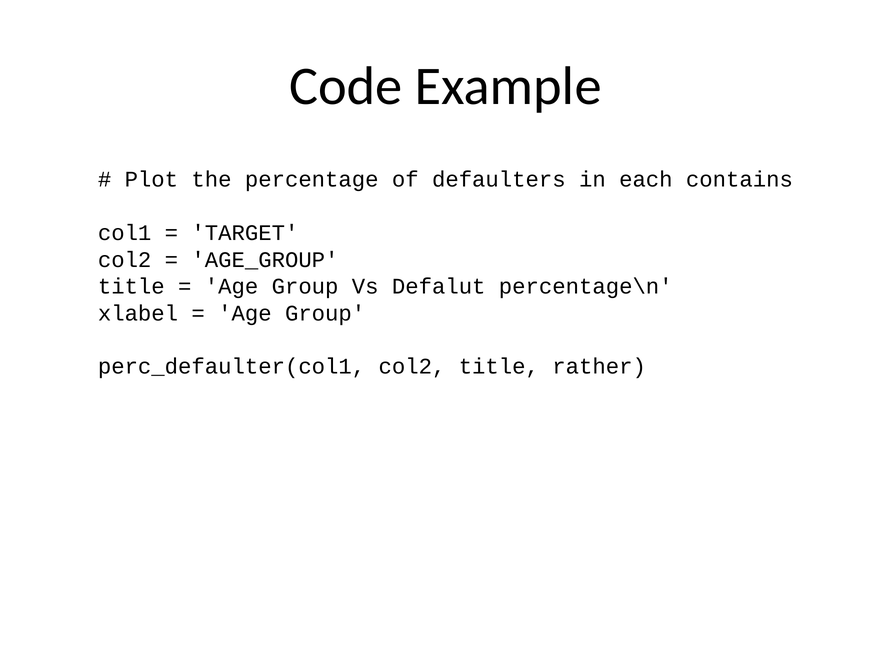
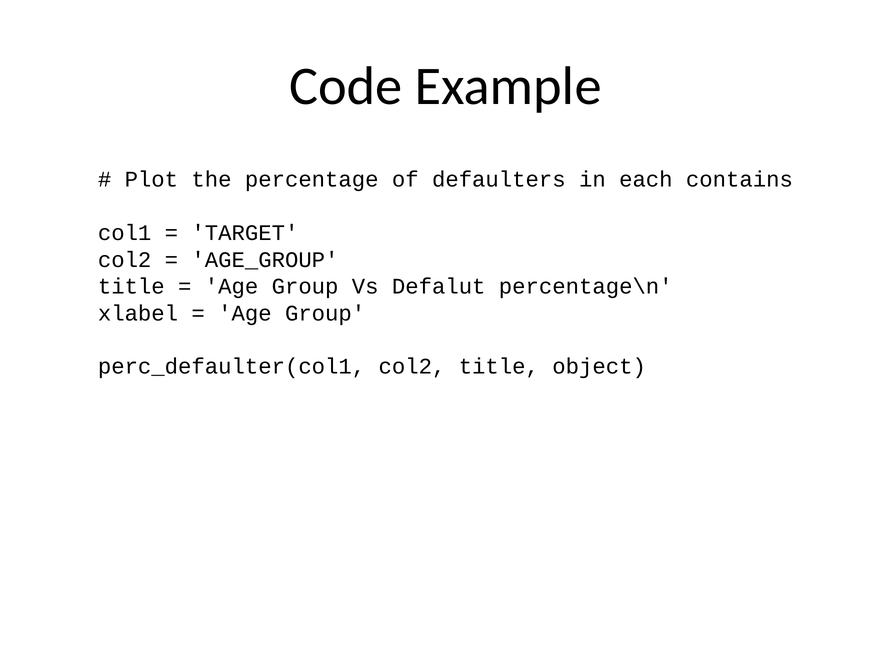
rather: rather -> object (599, 367)
